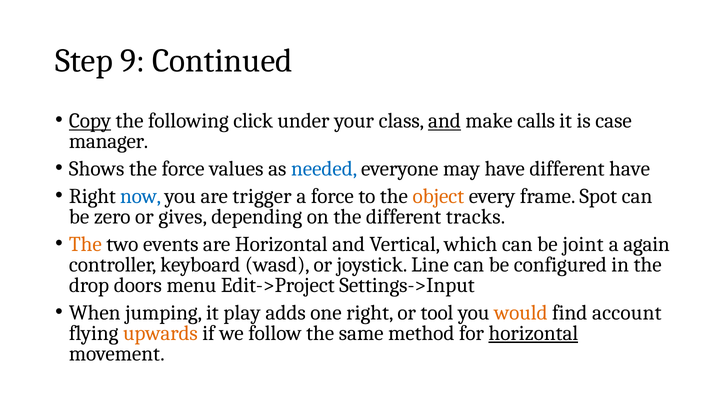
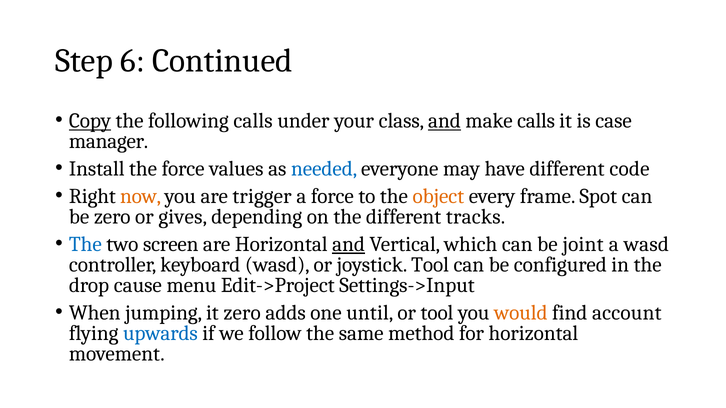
9: 9 -> 6 (132, 61)
following click: click -> calls (253, 121)
Shows: Shows -> Install (97, 169)
different have: have -> code (630, 169)
now colour: blue -> orange (141, 196)
The colour: orange -> blue (85, 244)
events: events -> screen (171, 244)
and underline: none -> present (349, 244)
a again: again -> wasd (646, 244)
joystick Line: Line -> Tool (430, 265)
doors: doors -> cause (138, 286)
it play: play -> zero (242, 313)
one right: right -> until (370, 313)
upwards colour: orange -> blue (160, 334)
horizontal underline: present -> none (533, 334)
